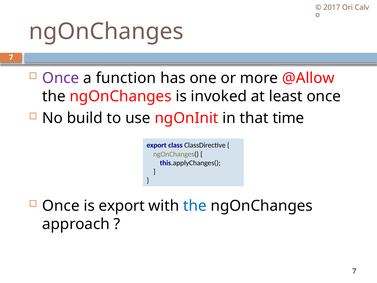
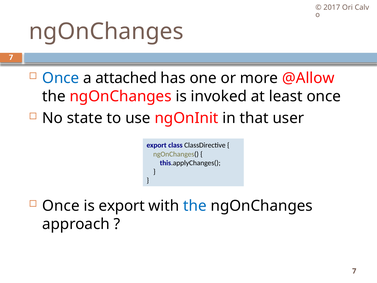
Once colour: purple -> blue (61, 78)
function: function -> attached (126, 78)
build: build -> state (85, 118)
time: time -> user (288, 118)
